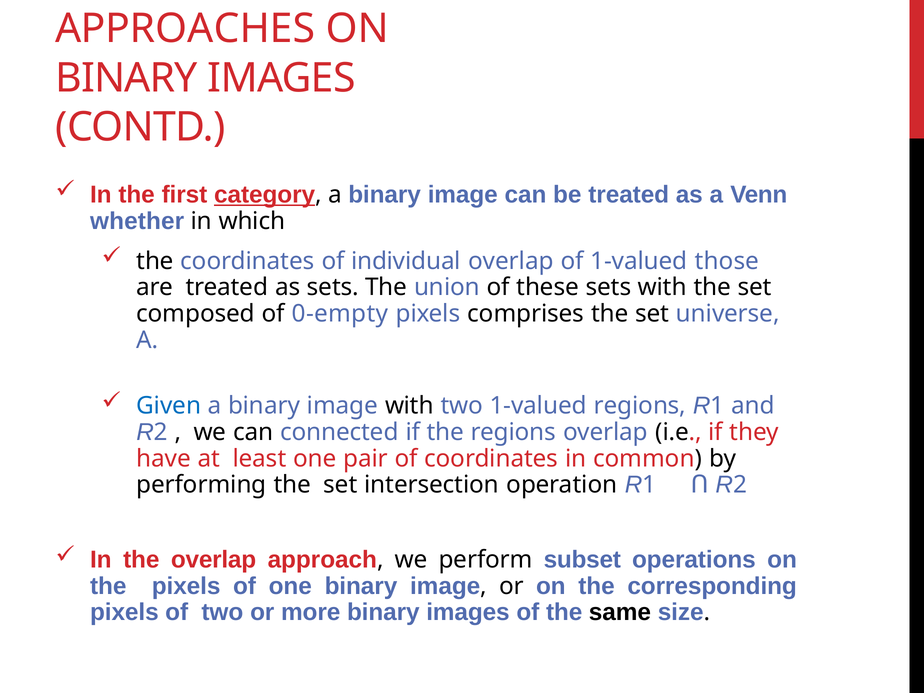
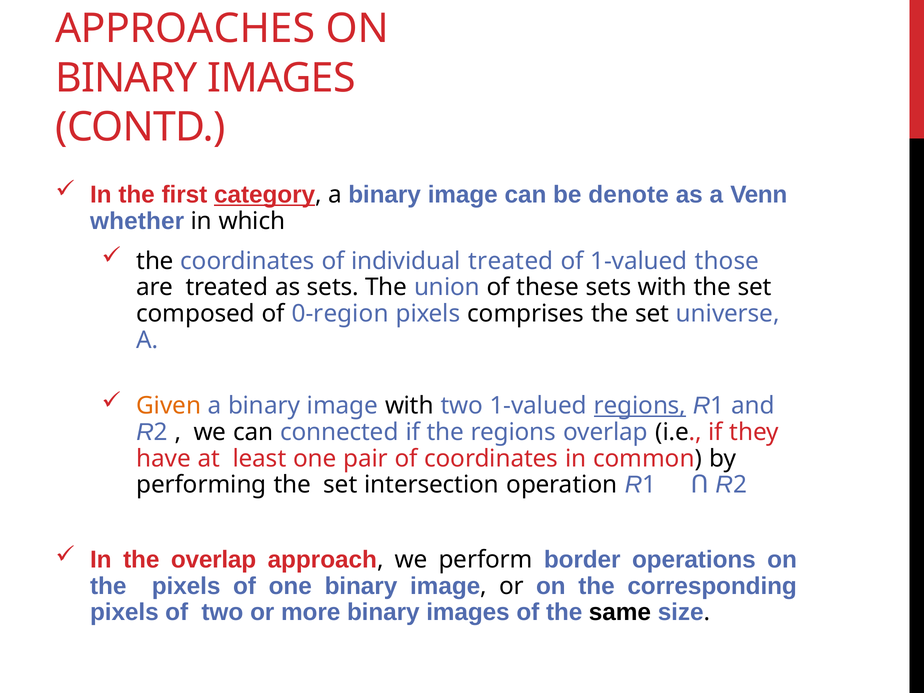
be treated: treated -> denote (629, 195)
individual overlap: overlap -> treated (511, 261)
0-empty: 0-empty -> 0-region (340, 314)
Given colour: blue -> orange (169, 406)
regions underline: none -> present (640, 406)
subset: subset -> border (582, 560)
